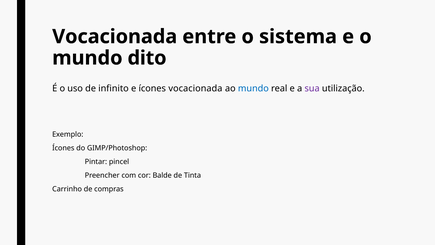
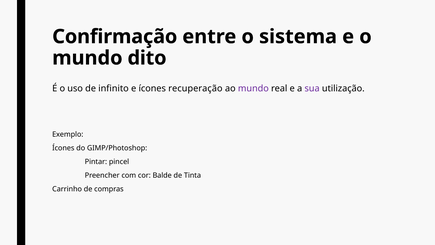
Vocacionada: Vocacionada -> Confirmação (115, 37)
ícones vocacionada: vocacionada -> recuperação (195, 88)
mundo colour: blue -> purple (253, 88)
